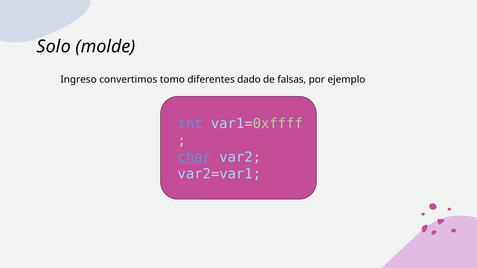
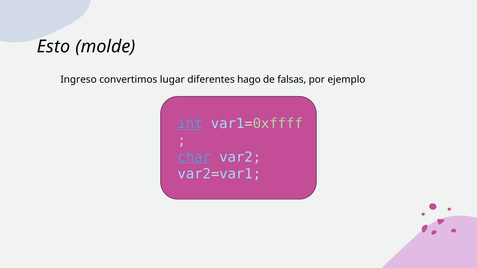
Solo: Solo -> Esto (54, 47)
tomo: tomo -> lugar (172, 80)
dado: dado -> hago (249, 80)
int underline: none -> present (190, 124)
